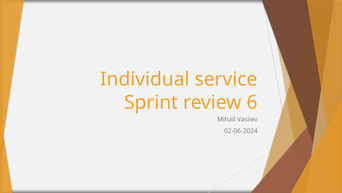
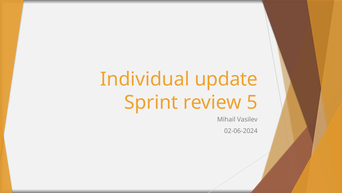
service: service -> update (226, 79)
6: 6 -> 5 (252, 102)
